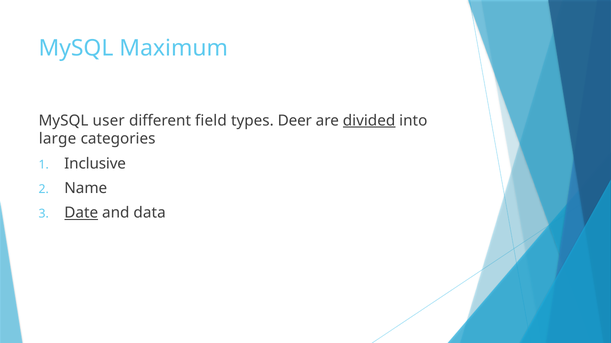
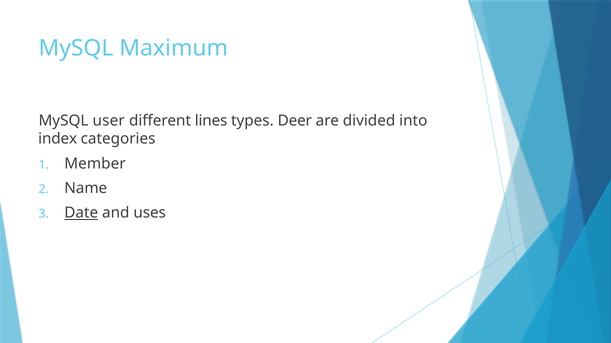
field: field -> lines (211, 121)
divided underline: present -> none (369, 121)
large: large -> index (58, 139)
Inclusive: Inclusive -> Member (95, 164)
data: data -> uses (150, 213)
